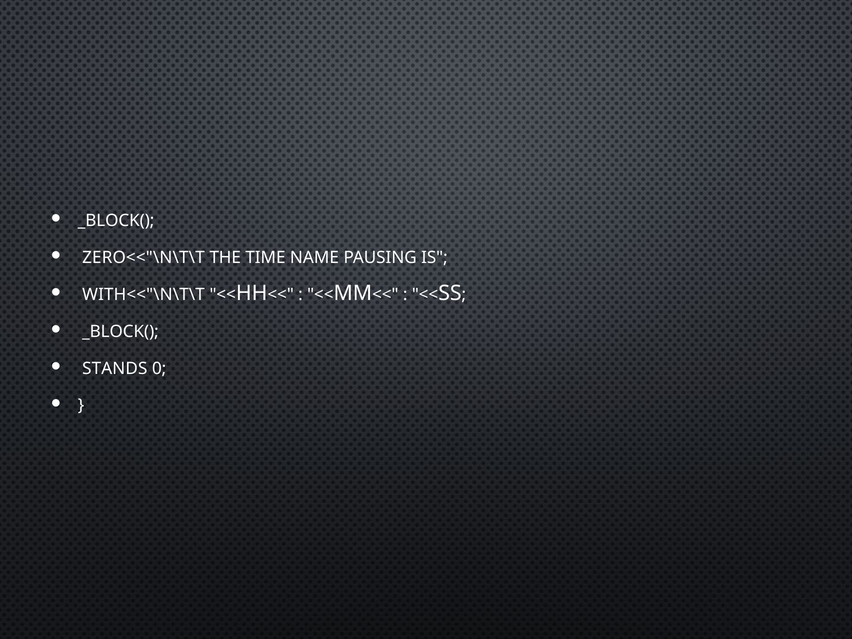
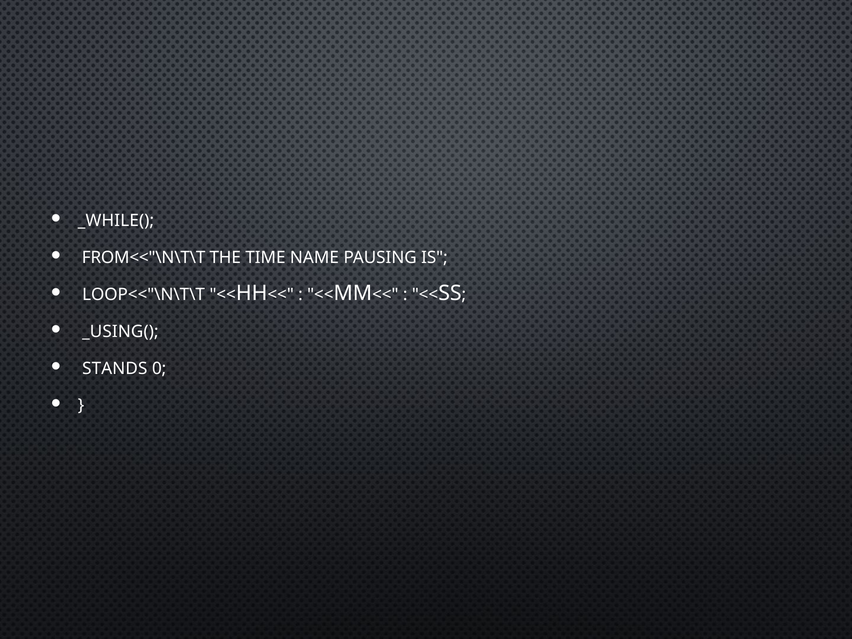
_BLOCK(: _BLOCK( -> _WHILE( (116, 221)
ZERO<<"\N\T\T: ZERO<<"\N\T\T -> FROM<<"\N\T\T (144, 258)
WITH<<"\N\T\T: WITH<<"\N\T\T -> LOOP<<"\N\T\T (144, 295)
_BLOCK(: _BLOCK( -> _USING( (120, 331)
